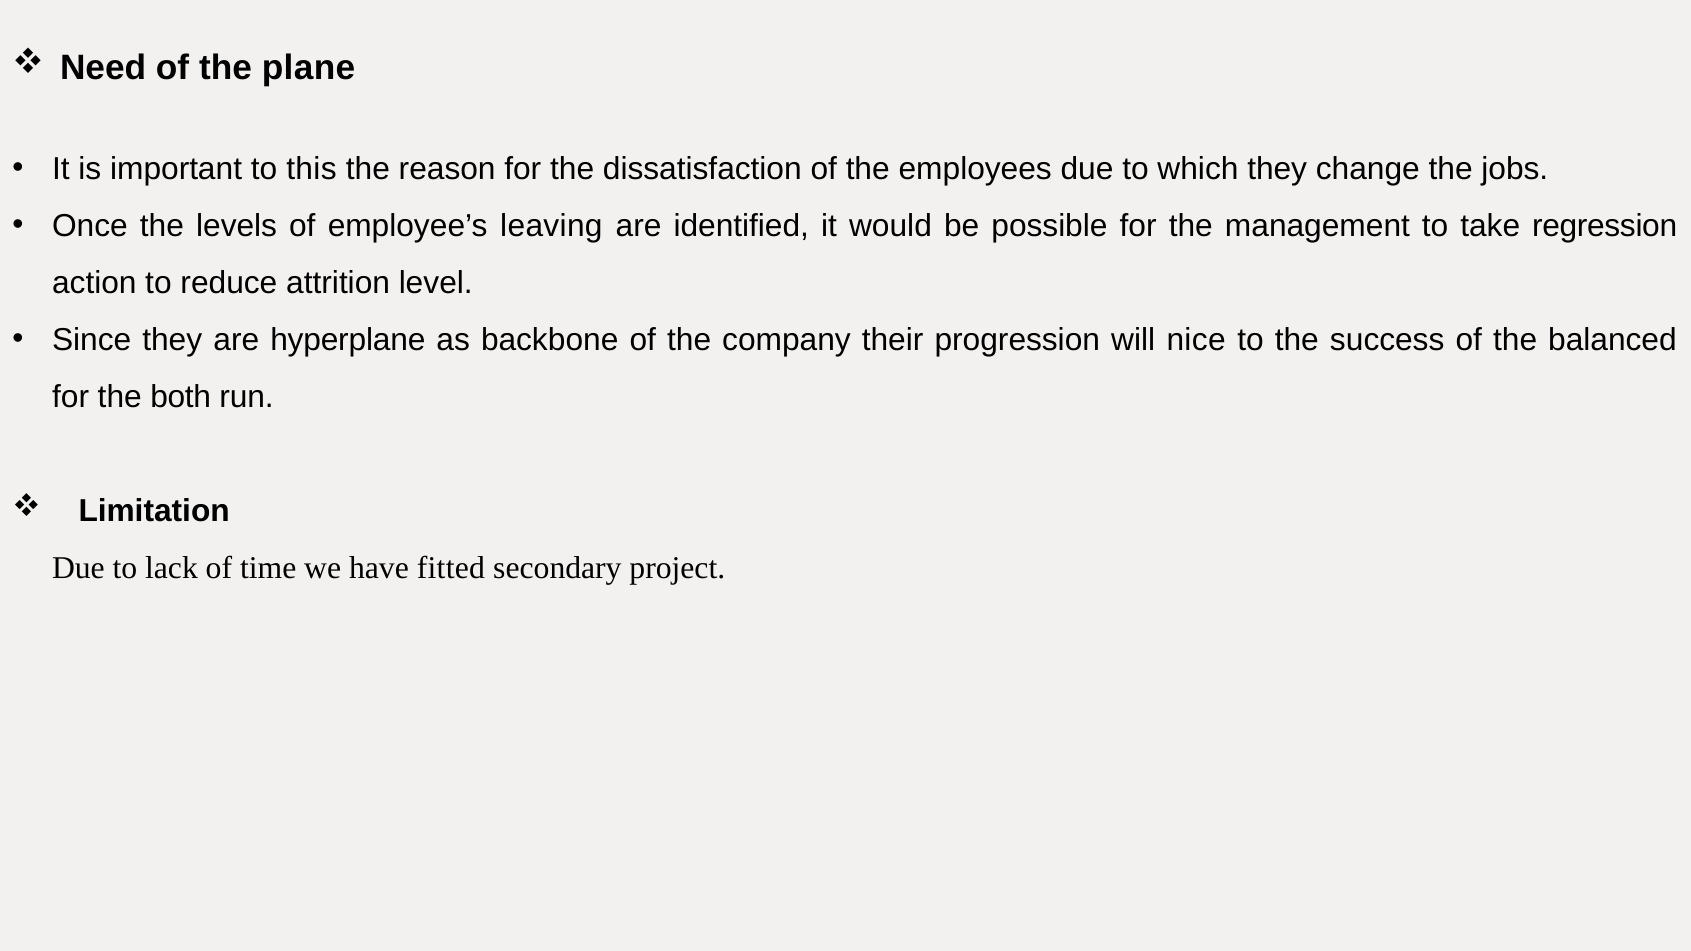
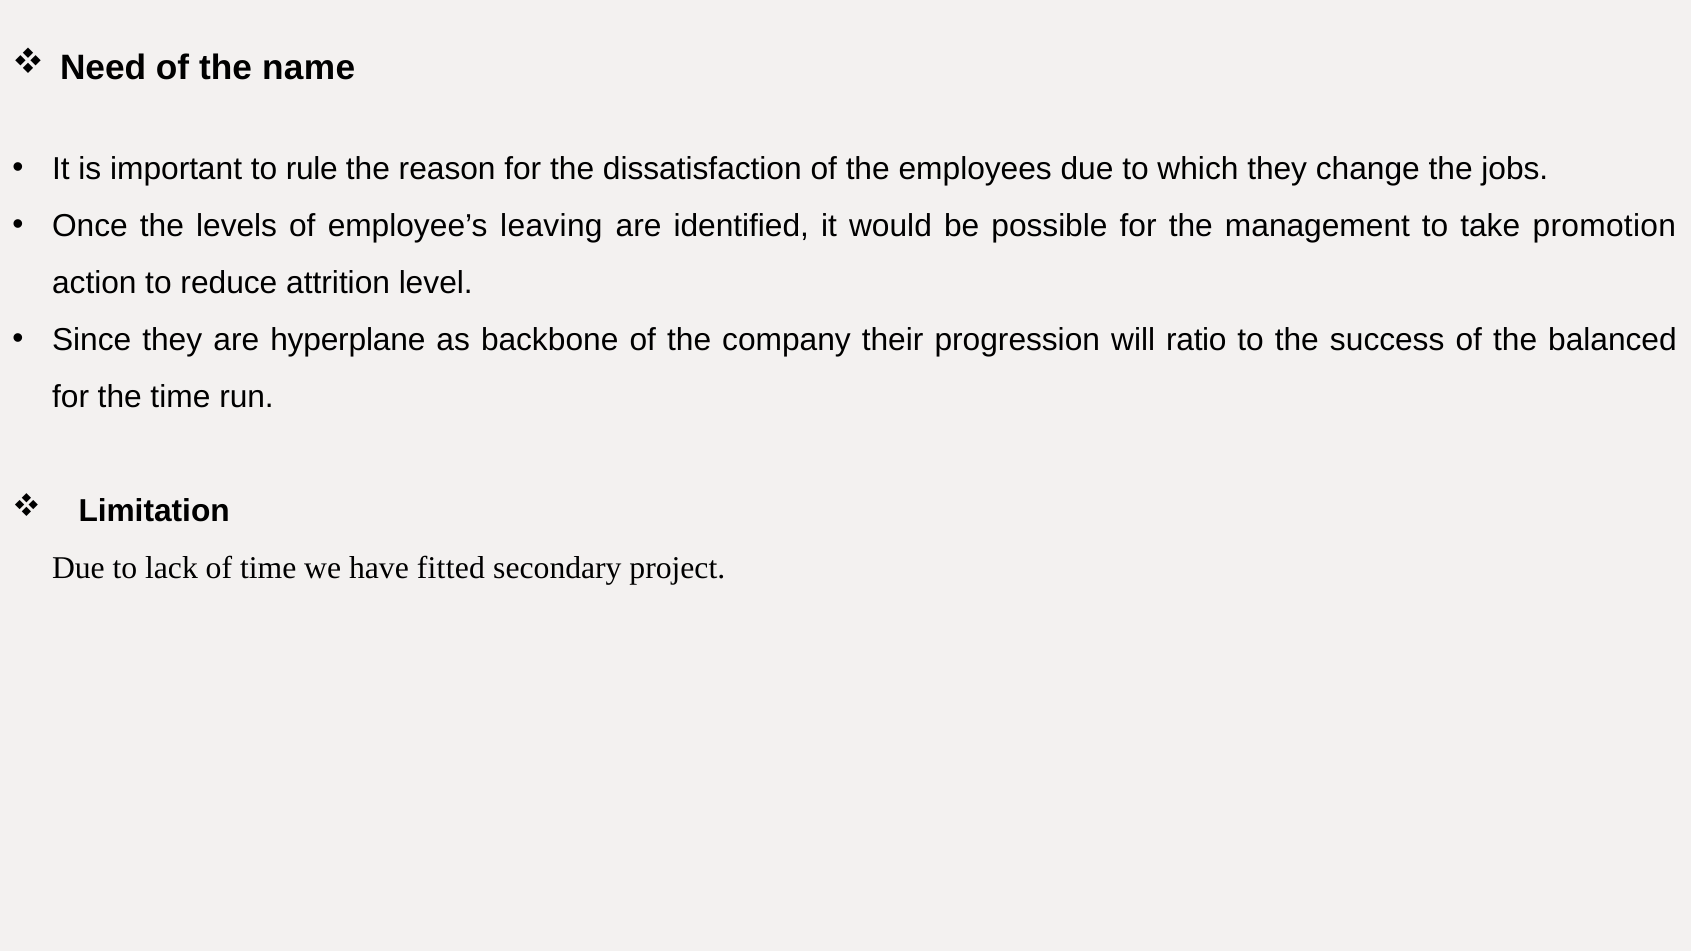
plane: plane -> name (309, 68)
this: this -> rule (312, 169)
regression: regression -> promotion (1604, 226)
nice: nice -> ratio (1196, 340)
the both: both -> time (180, 397)
